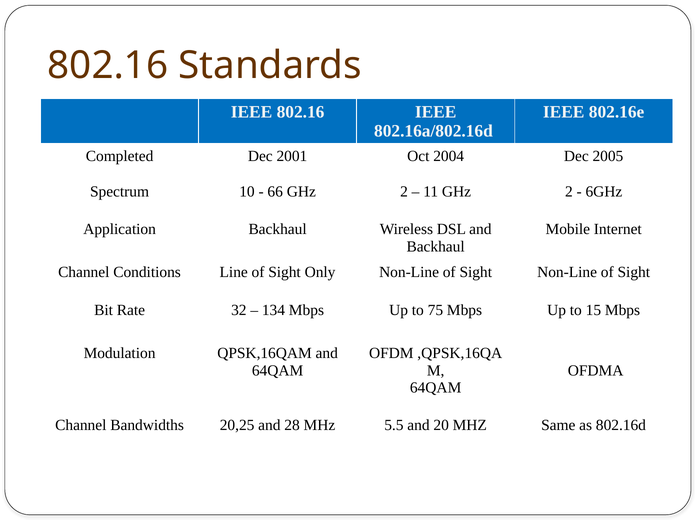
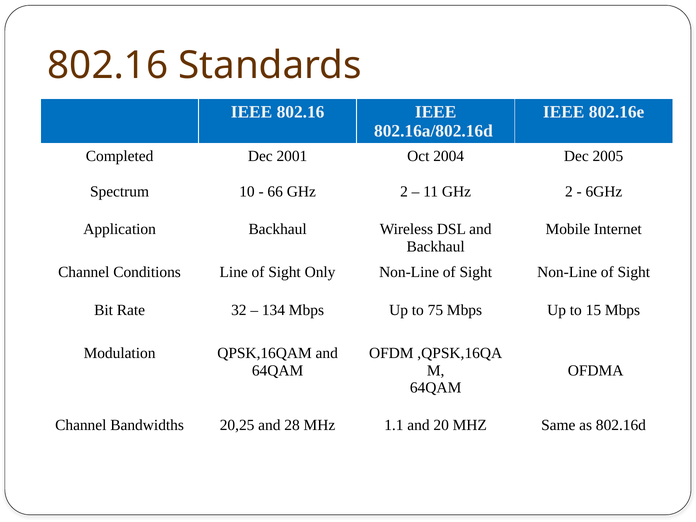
5.5: 5.5 -> 1.1 (394, 425)
